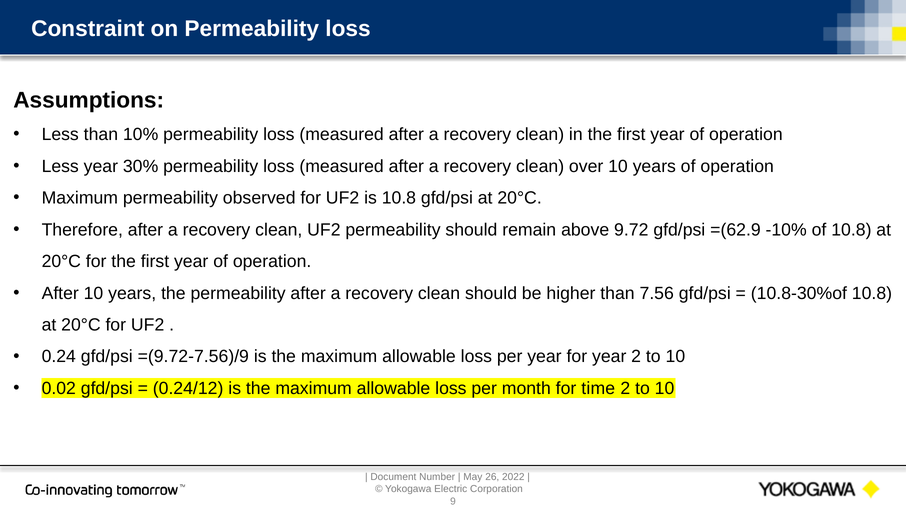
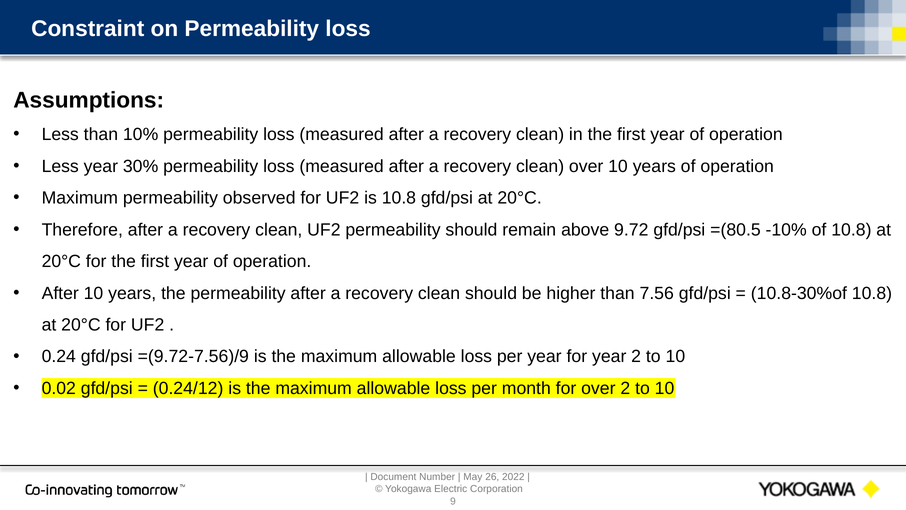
=(62.9: =(62.9 -> =(80.5 (735, 230)
for time: time -> over (598, 388)
